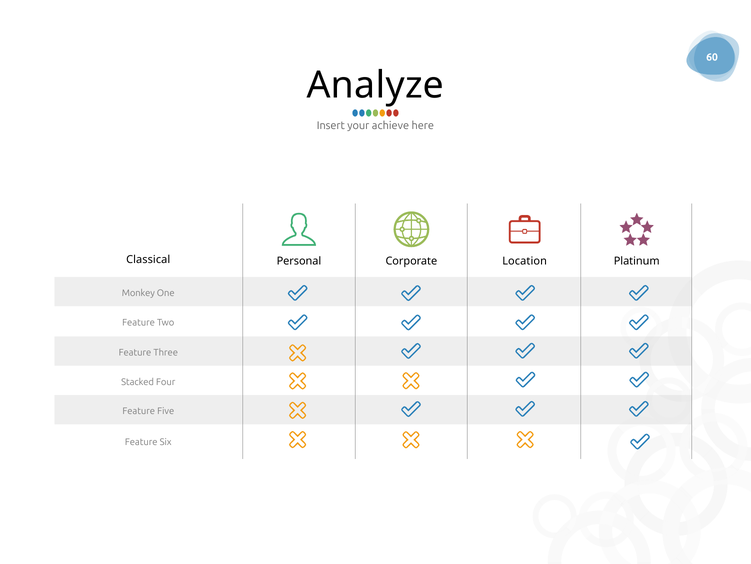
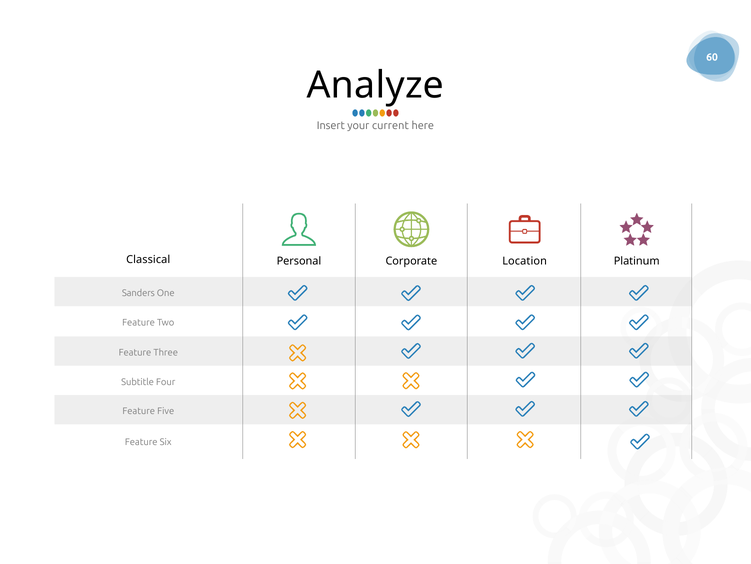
achieve: achieve -> current (390, 126)
Monkey: Monkey -> Sanders (138, 293)
Stacked: Stacked -> Subtitle (138, 382)
